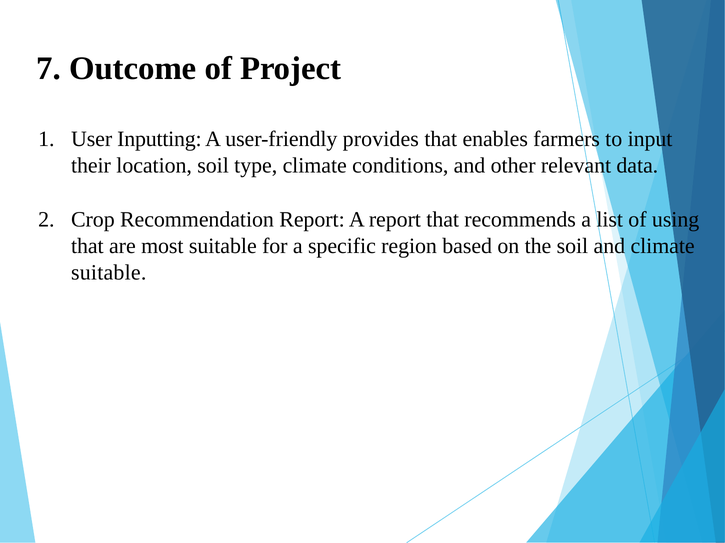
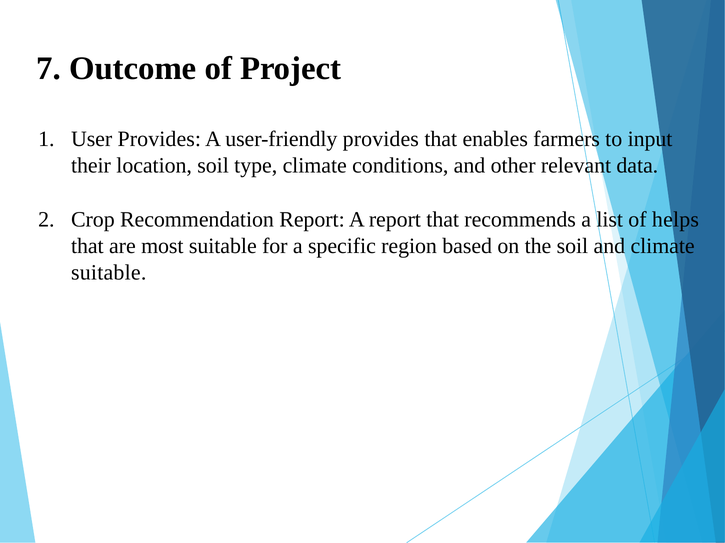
User Inputting: Inputting -> Provides (159, 139)
using: using -> helps (675, 220)
